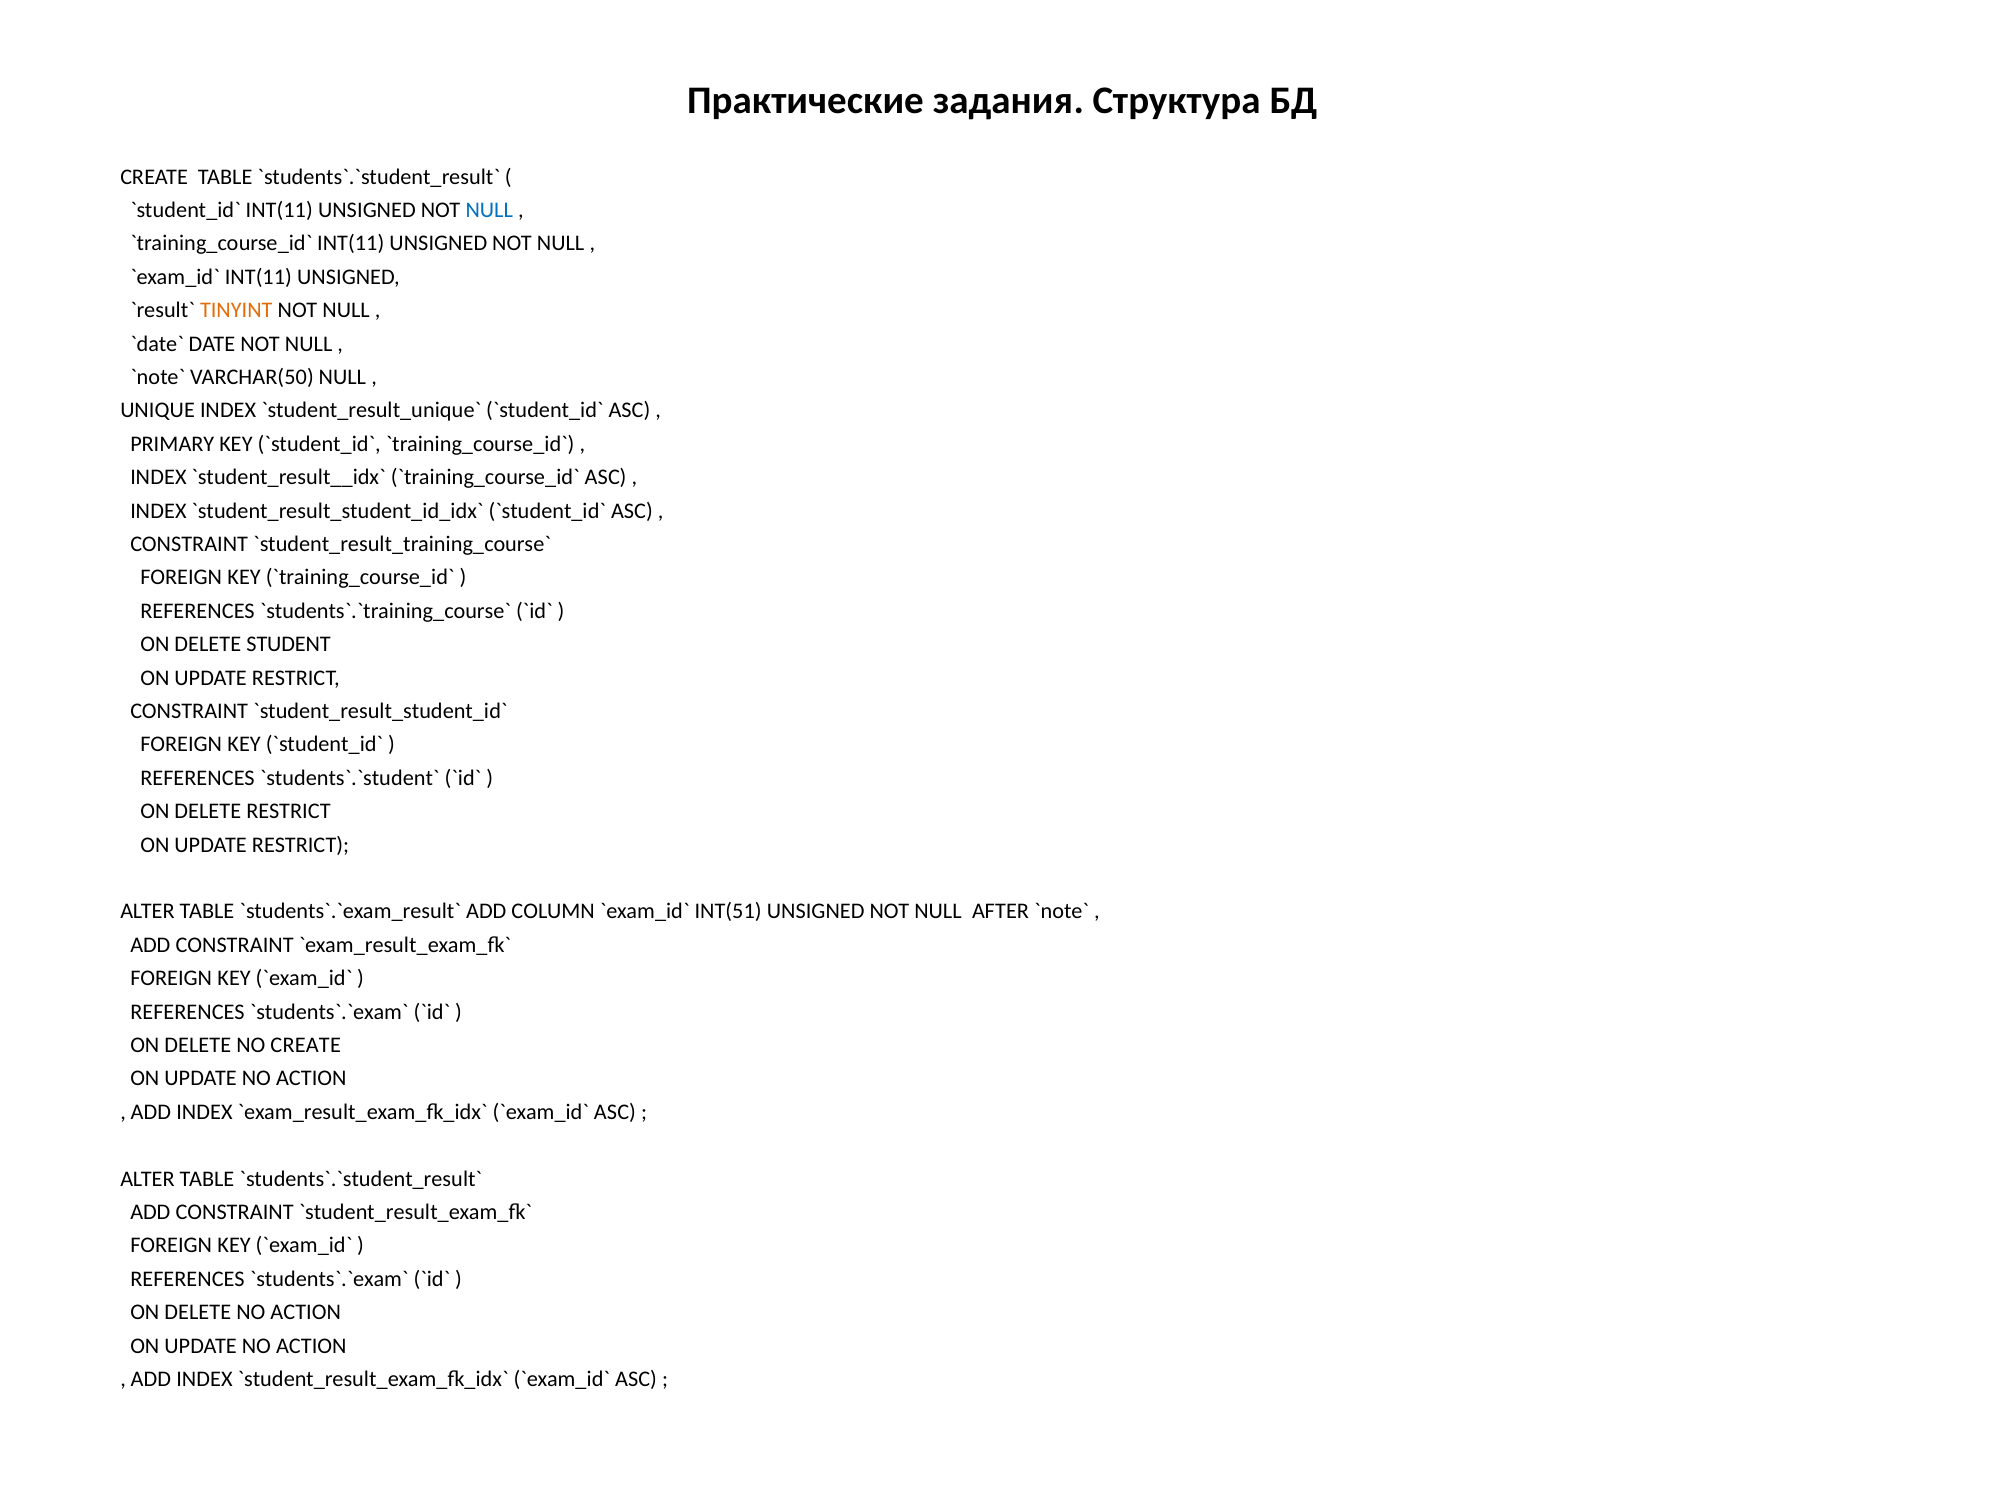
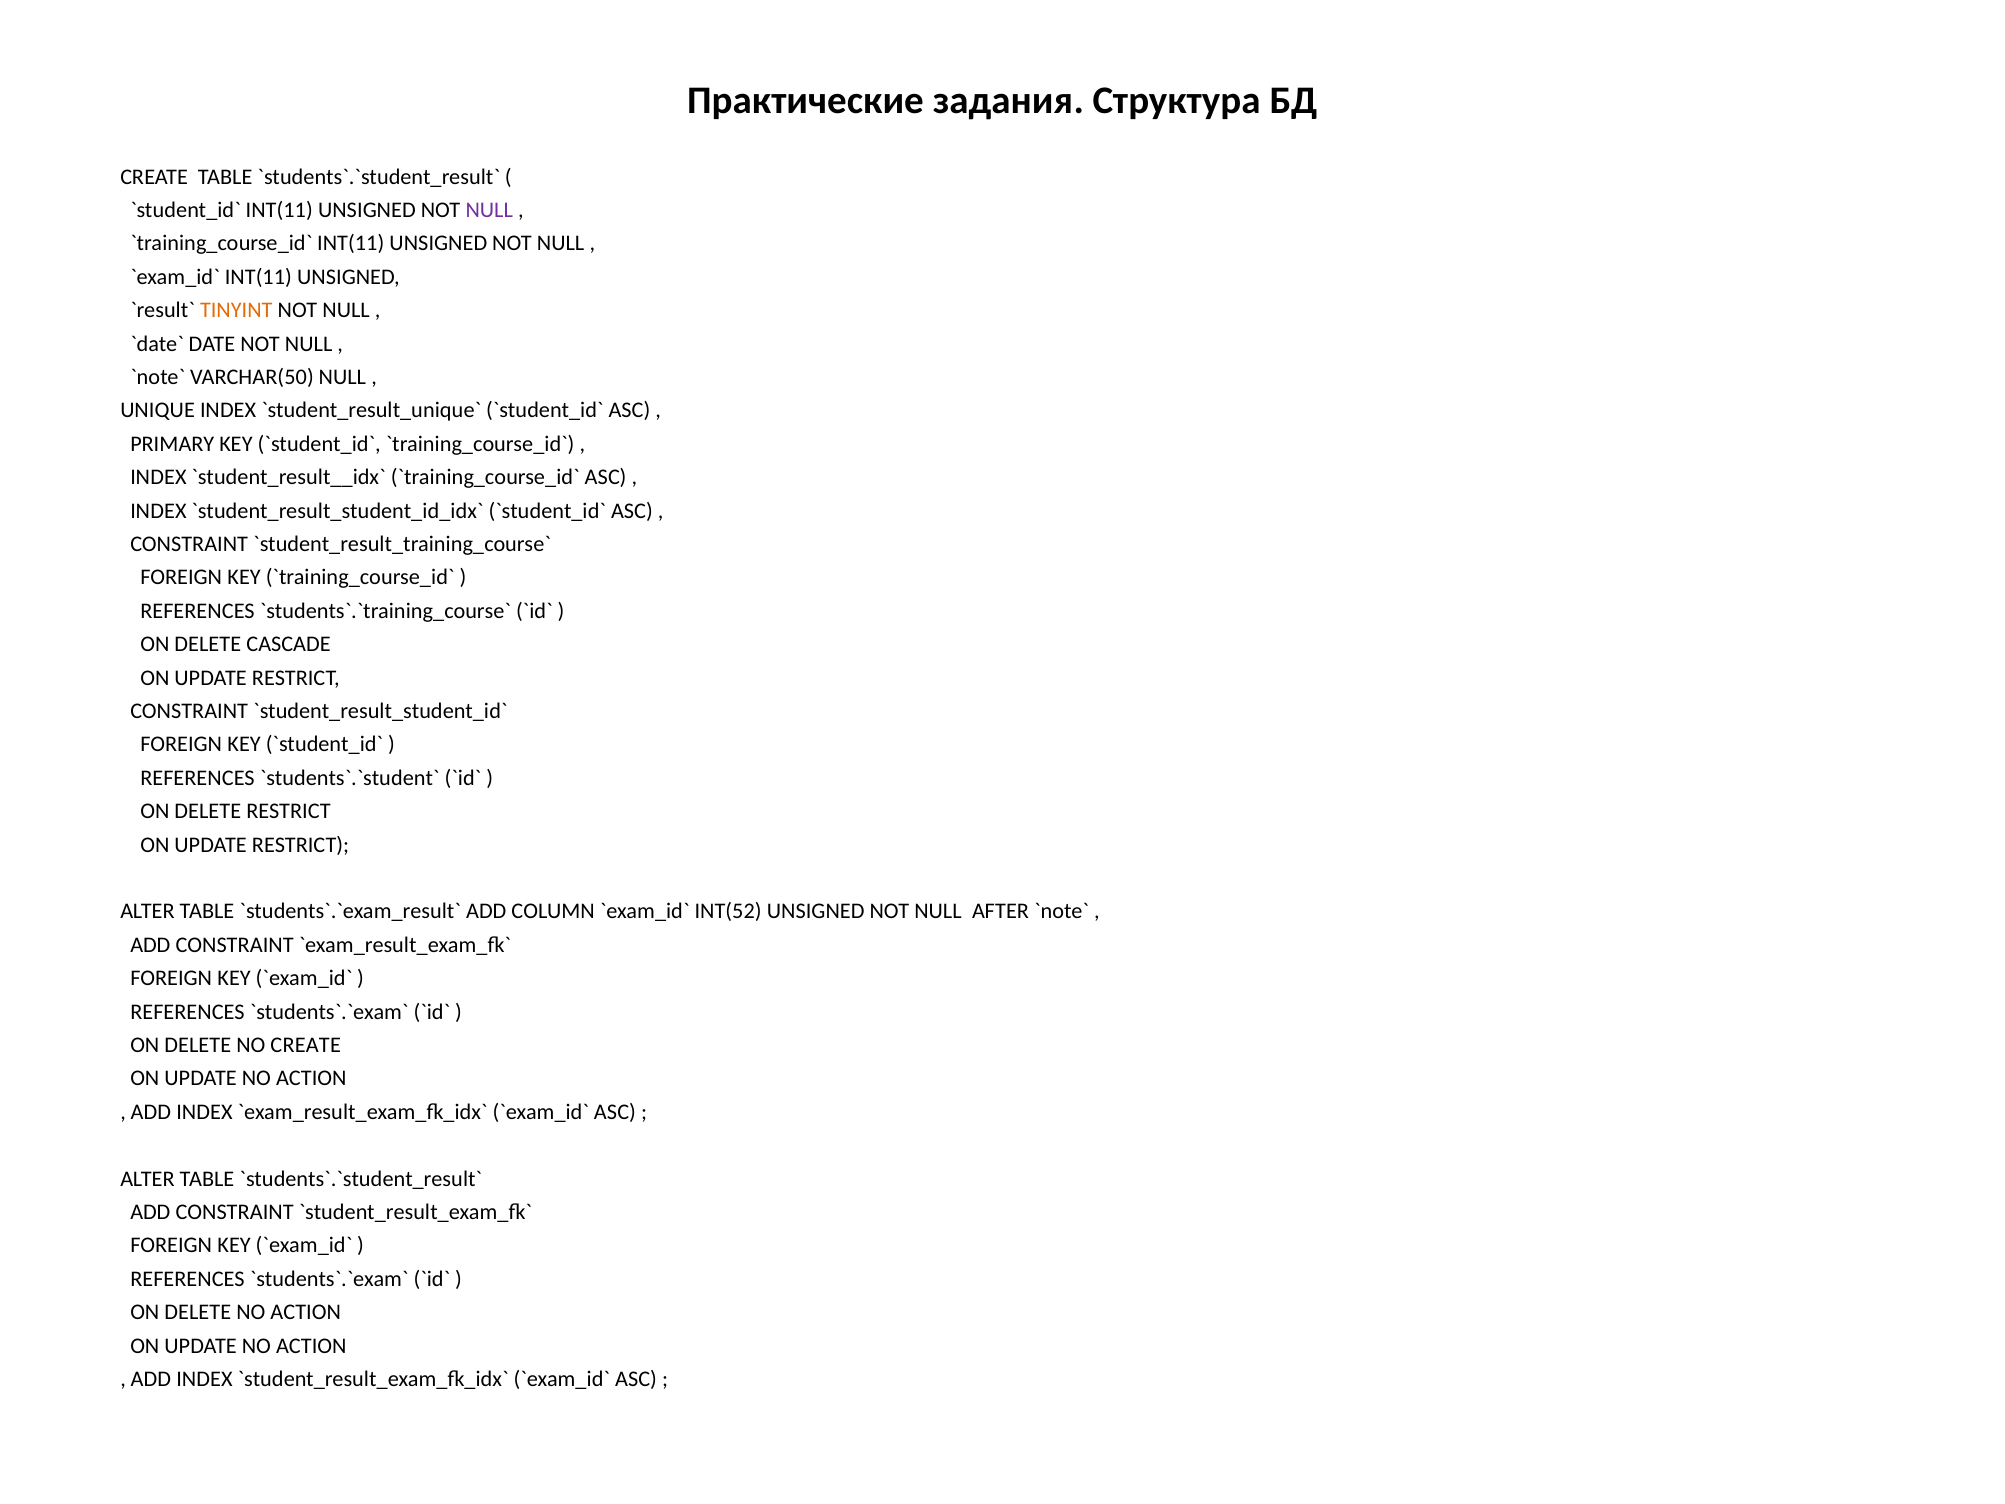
NULL colour: blue -> purple (489, 210)
STUDENT: STUDENT -> CASCADE (289, 644)
INT(51: INT(51 -> INT(52 (728, 911)
